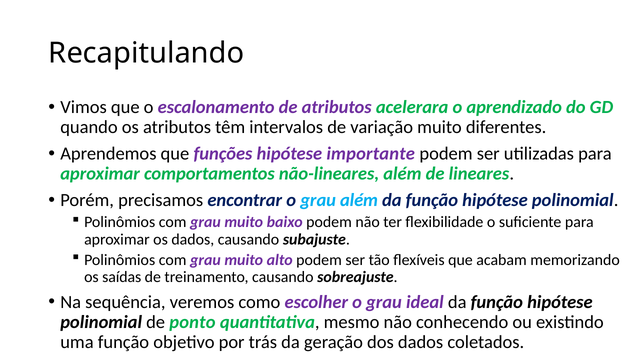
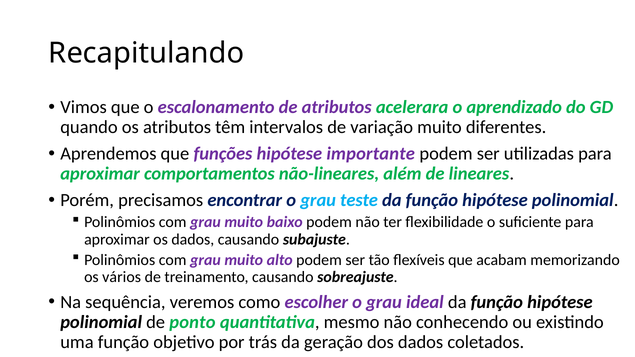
grau além: além -> teste (359, 200)
saídas: saídas -> vários (122, 277)
